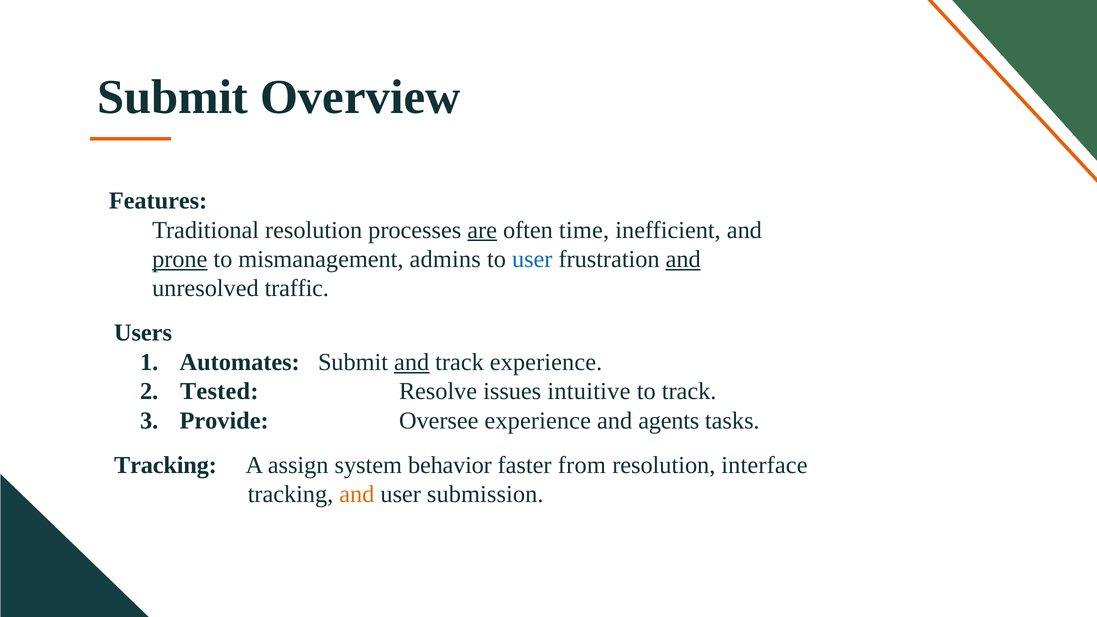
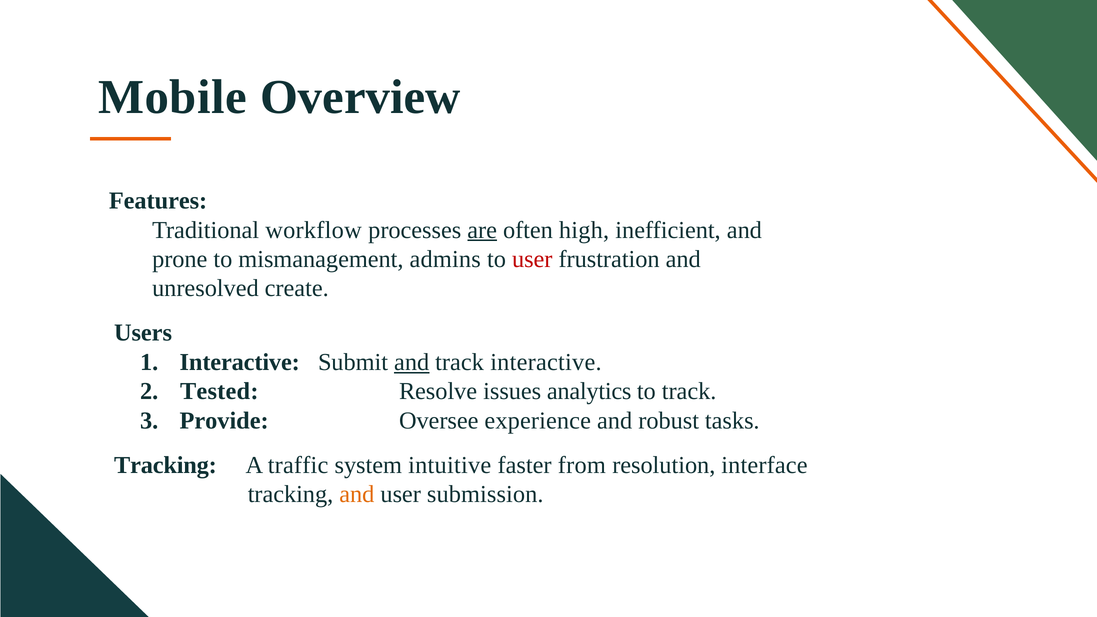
Submit: Submit -> Mobile (172, 97)
Traditional resolution: resolution -> workflow (314, 230)
time: time -> high (584, 230)
prone underline: present -> none (180, 259)
user colour: blue -> red (532, 259)
and underline: present -> none (683, 259)
traffic: traffic -> create (297, 288)
Automates: Automates -> Interactive (240, 362)
track experience: experience -> interactive (546, 362)
intuitive: intuitive -> analytics (589, 391)
agents: agents -> robust (669, 421)
assign: assign -> traffic (298, 465)
behavior: behavior -> intuitive (450, 465)
